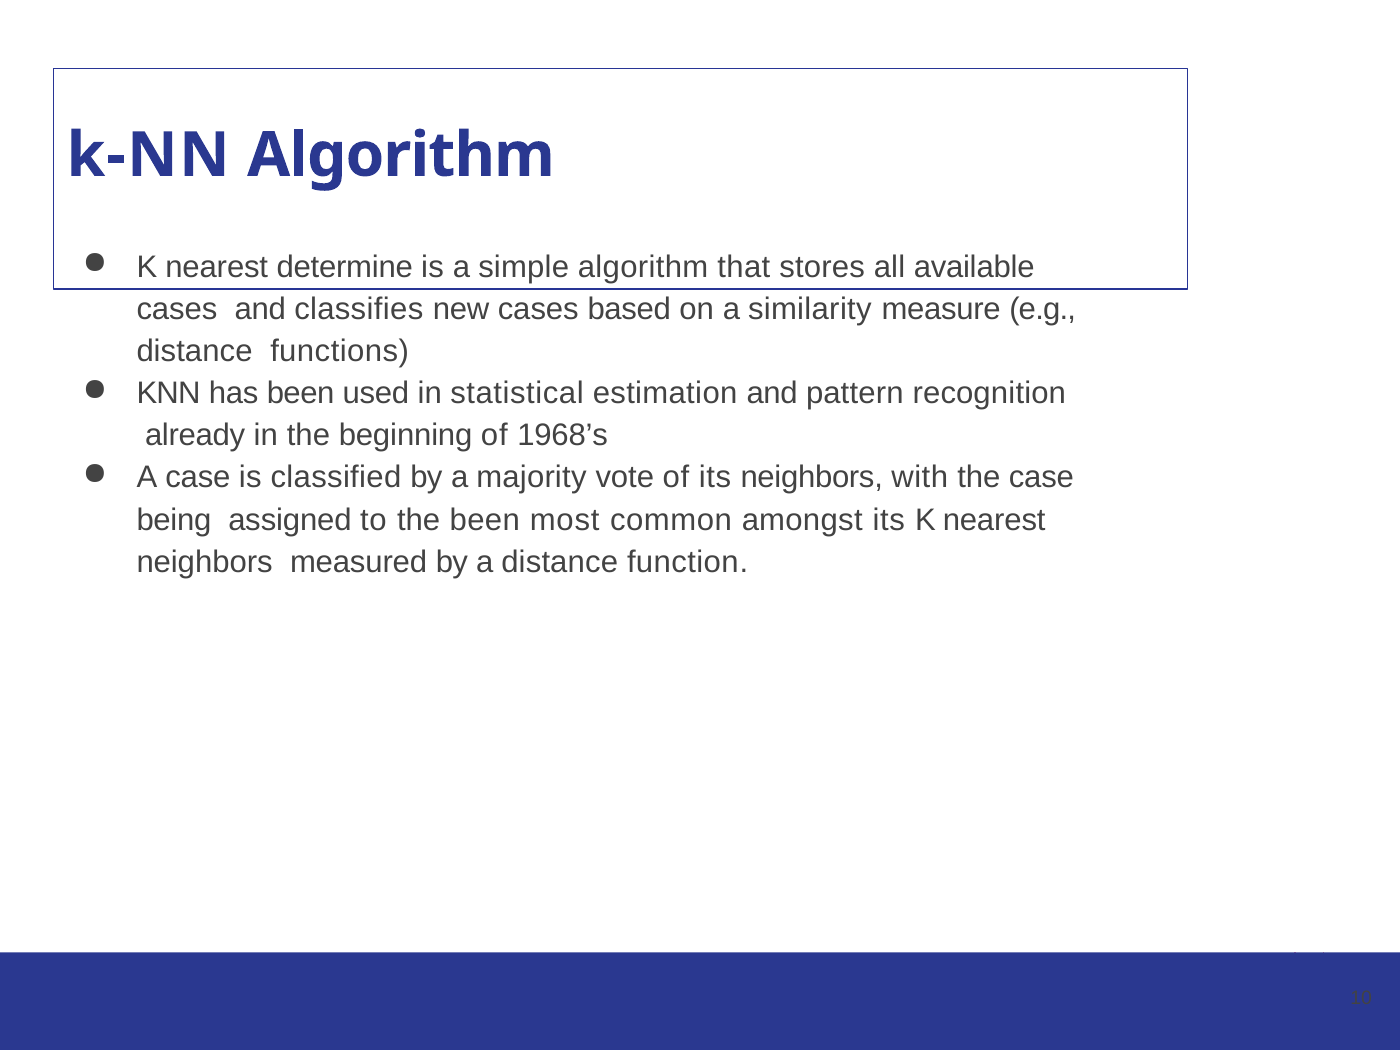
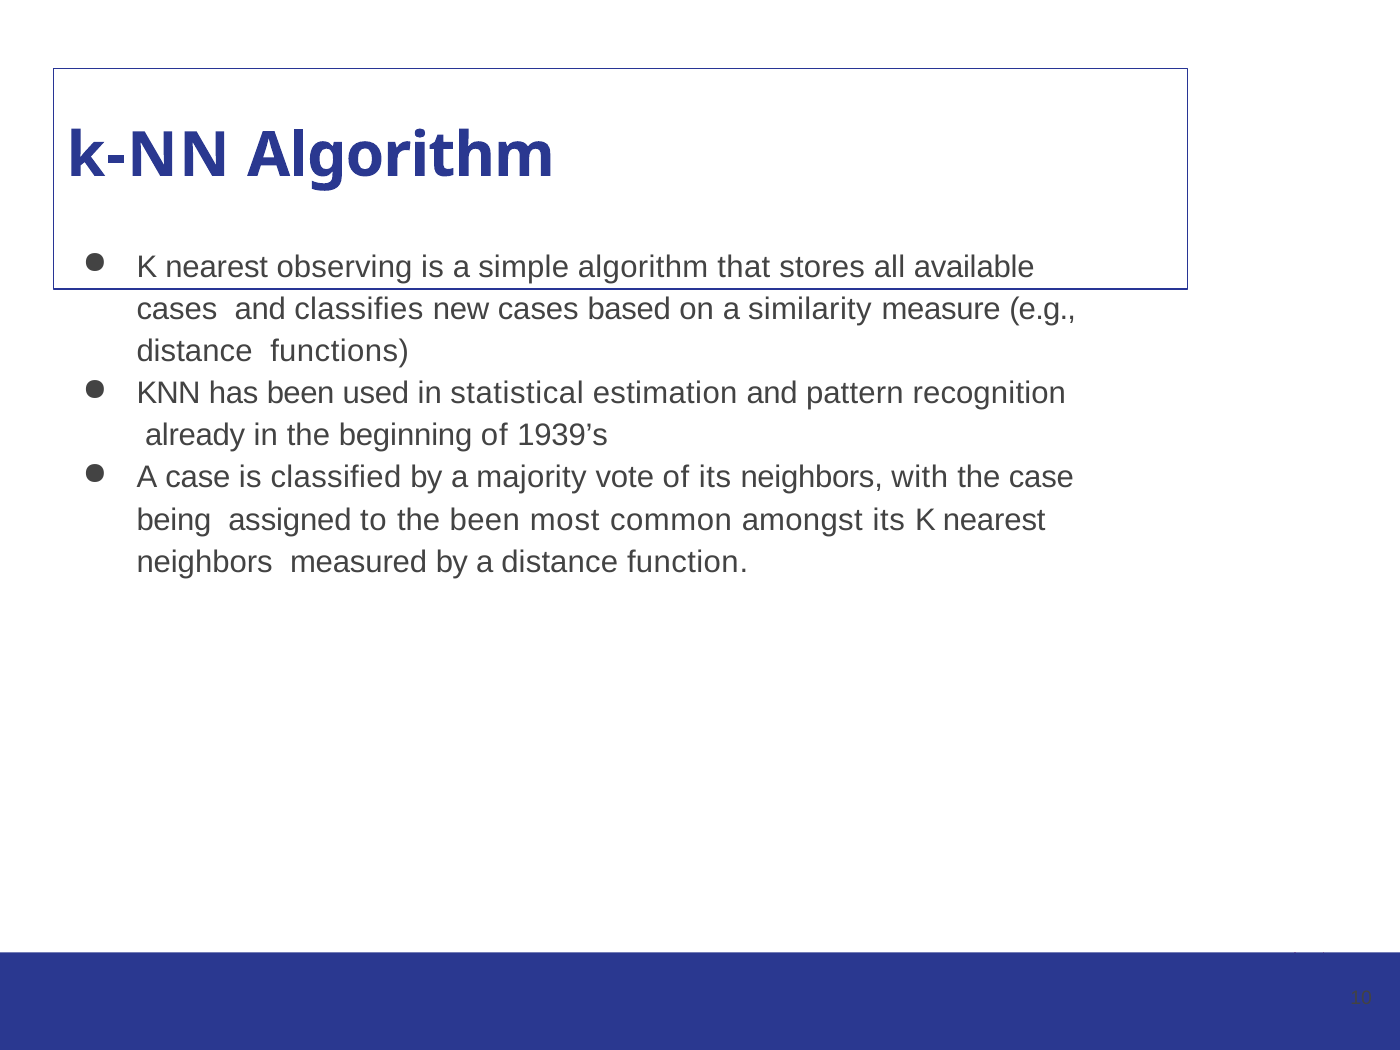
determine: determine -> observing (344, 267)
1968’s: 1968’s -> 1939’s (563, 435)
